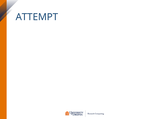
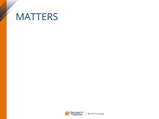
ATTEMPT: ATTEMPT -> MATTERS (37, 17)
